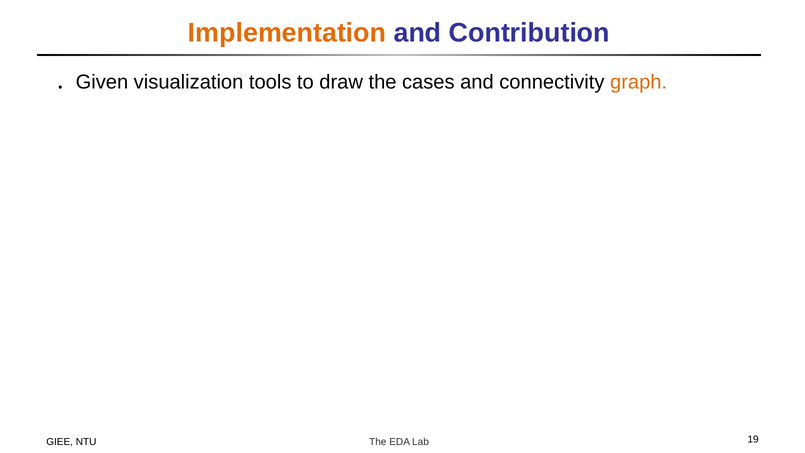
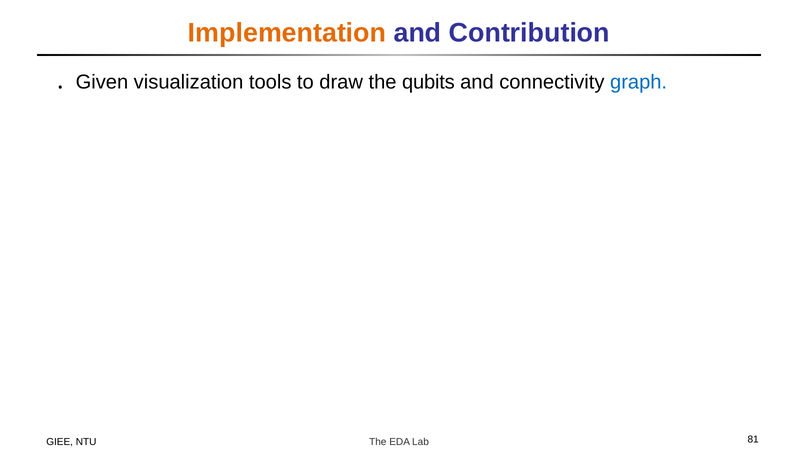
cases: cases -> qubits (428, 82)
graph colour: orange -> blue (639, 82)
19: 19 -> 81 (753, 439)
